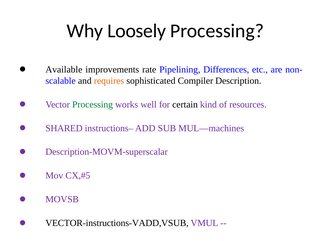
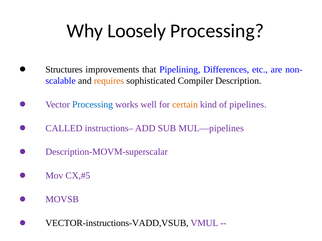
Available: Available -> Structures (64, 70)
rate: rate -> that (149, 70)
Processing colour: green -> blue (93, 105)
certain colour: black -> orange (185, 105)
resources: resources -> pipelines (248, 105)
SHARED: SHARED -> CALLED (64, 128)
MUL—machines: MUL—machines -> MUL—pipelines (211, 128)
